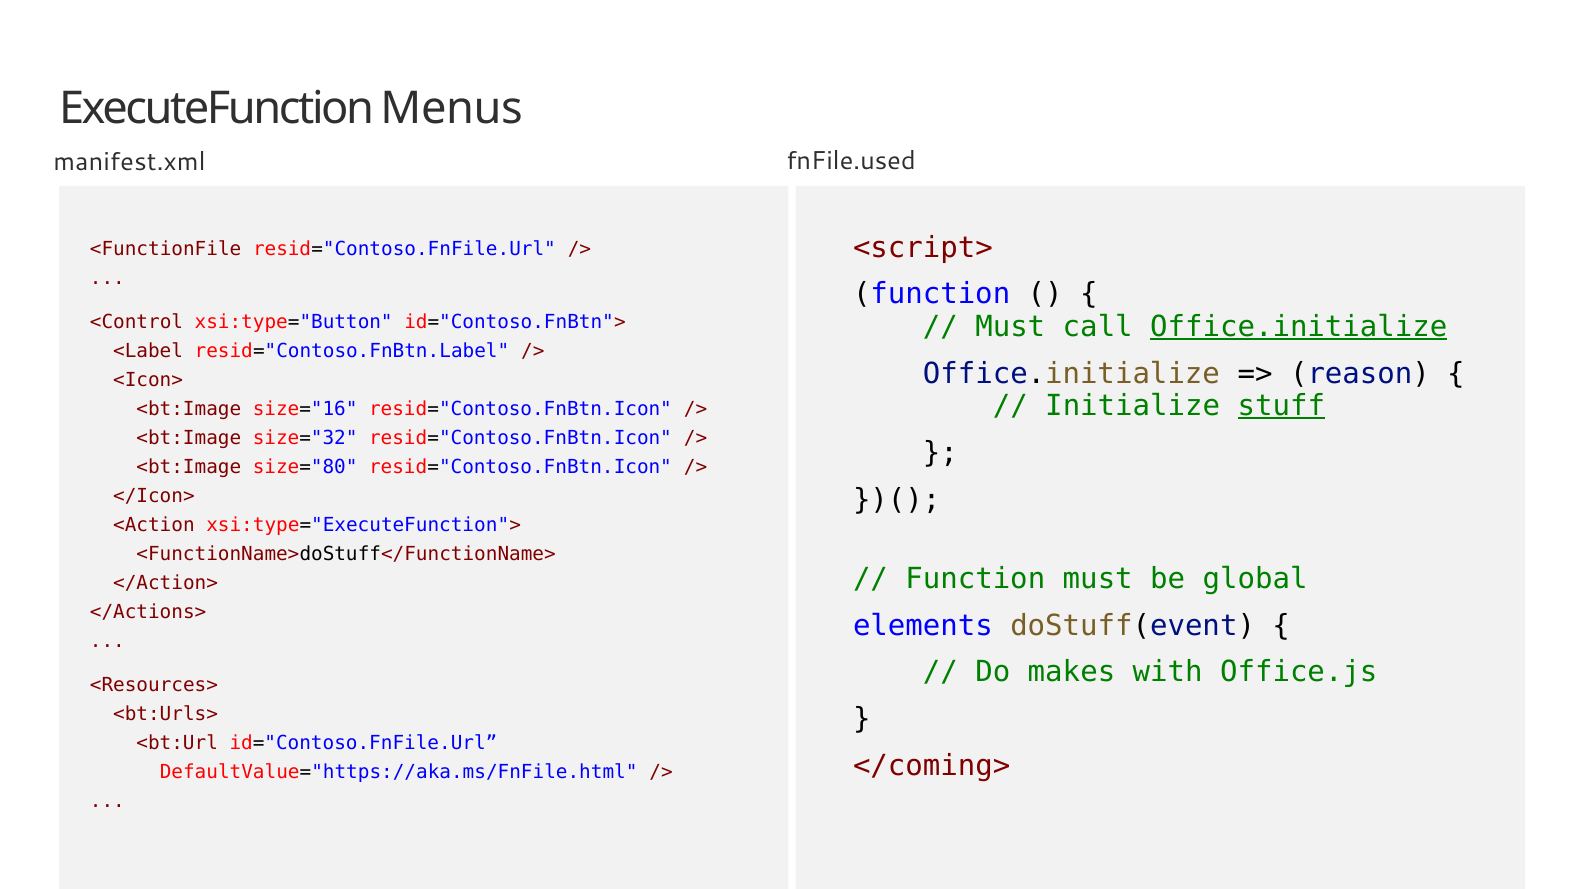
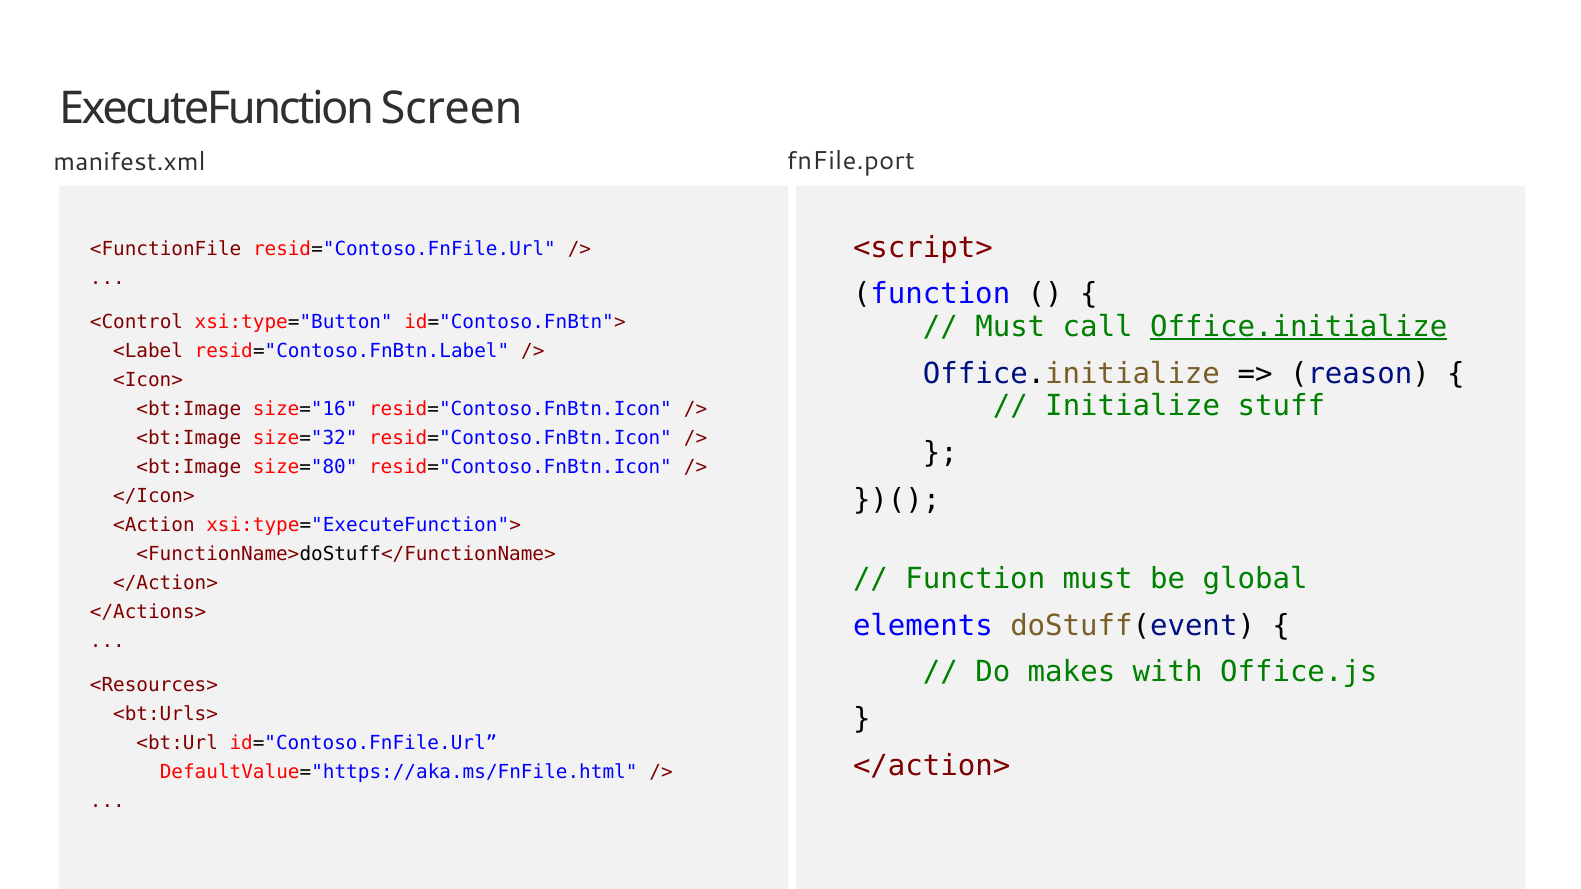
Menus: Menus -> Screen (452, 108)
fnFile.used: fnFile.used -> fnFile.port (851, 161)
stuff underline: present -> none (1281, 406)
</coming>: </coming> -> </action> (932, 766)
